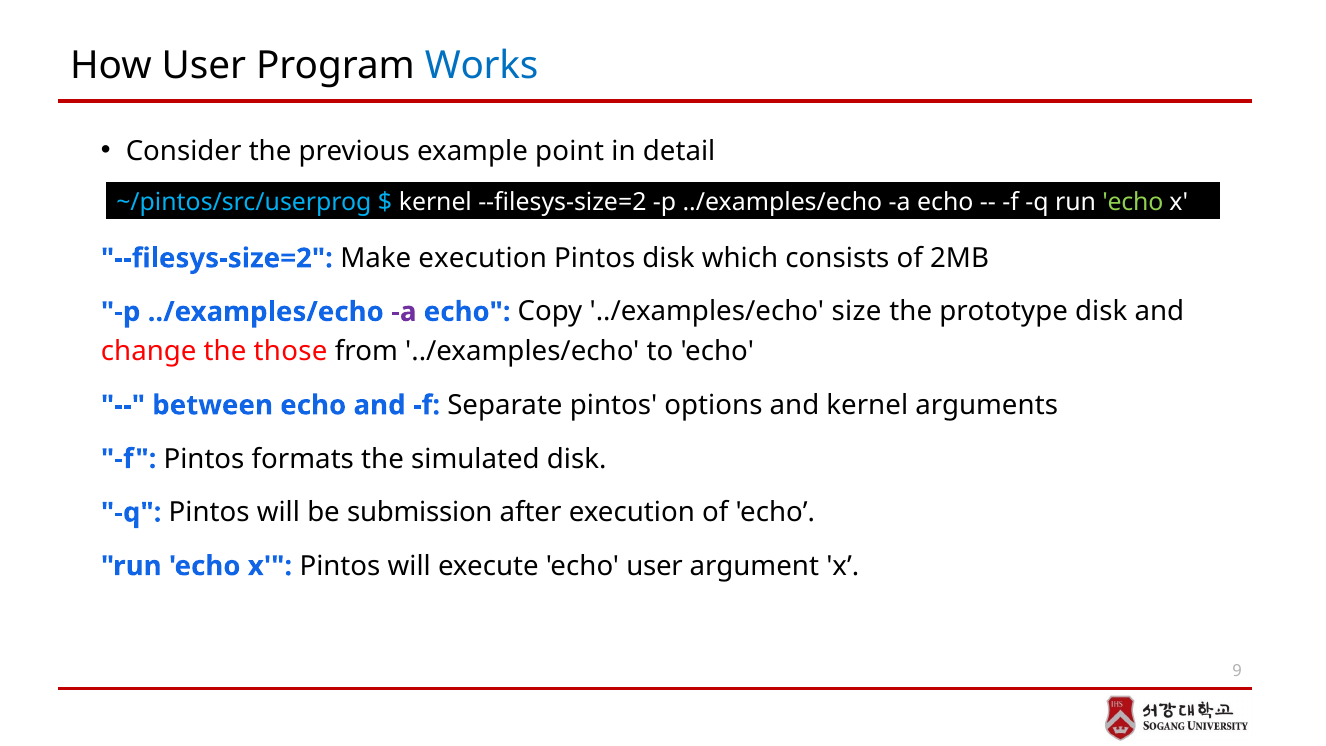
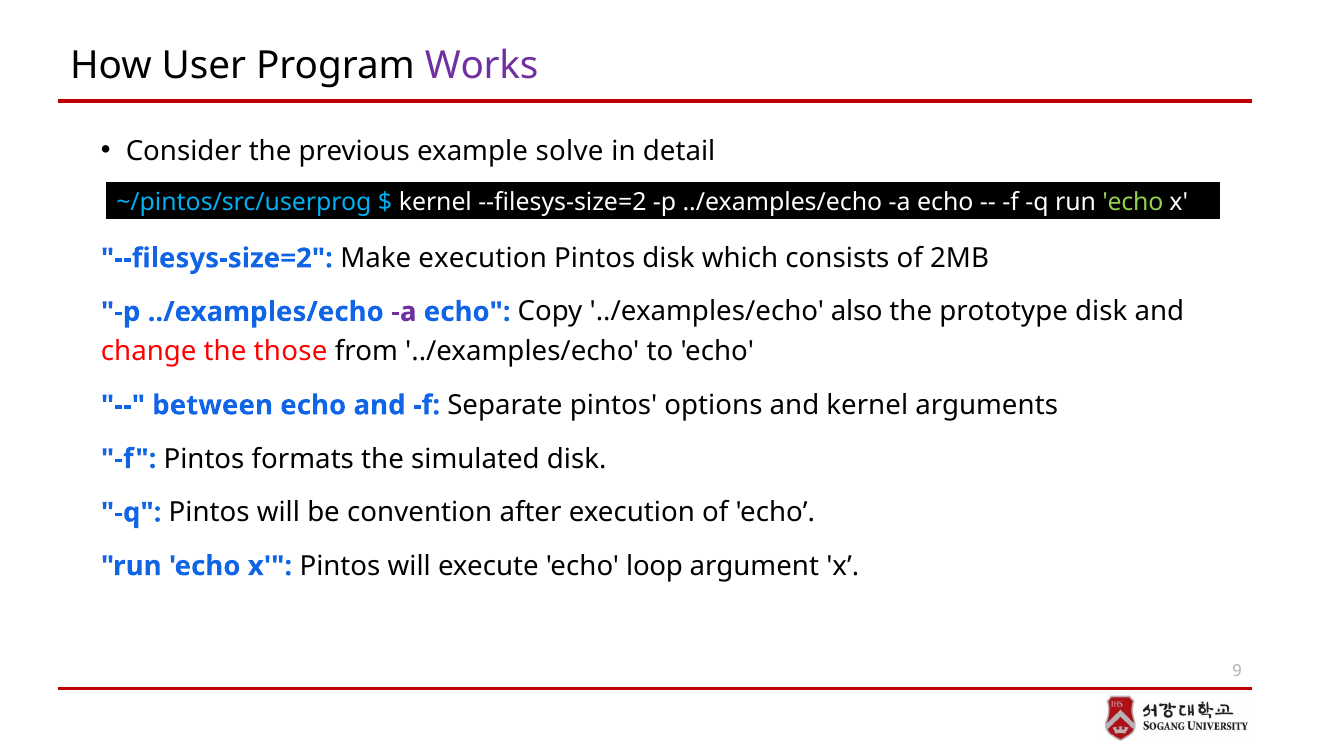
Works colour: blue -> purple (482, 66)
point: point -> solve (570, 151)
size: size -> also (857, 312)
submission: submission -> convention (420, 512)
echo user: user -> loop (655, 566)
